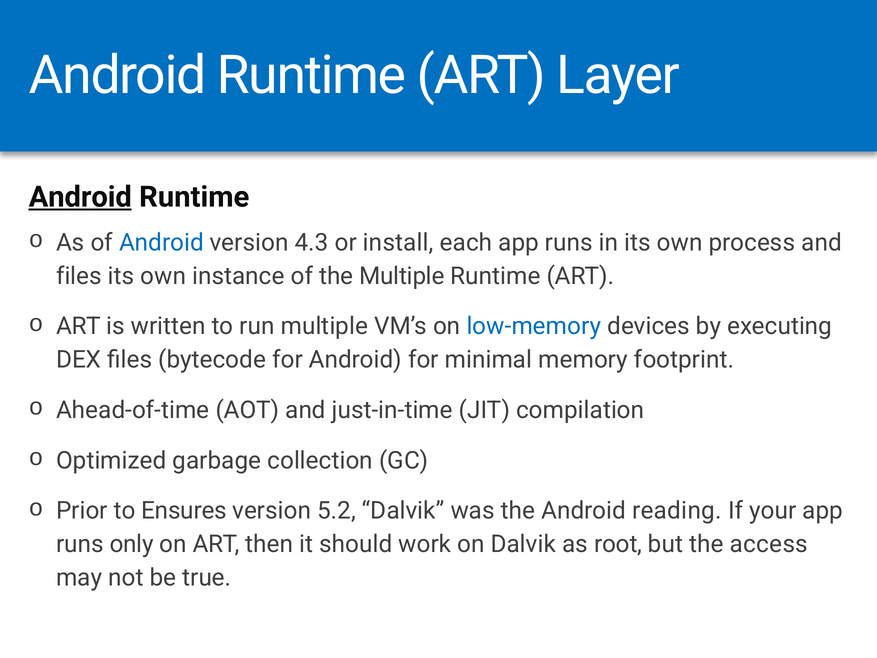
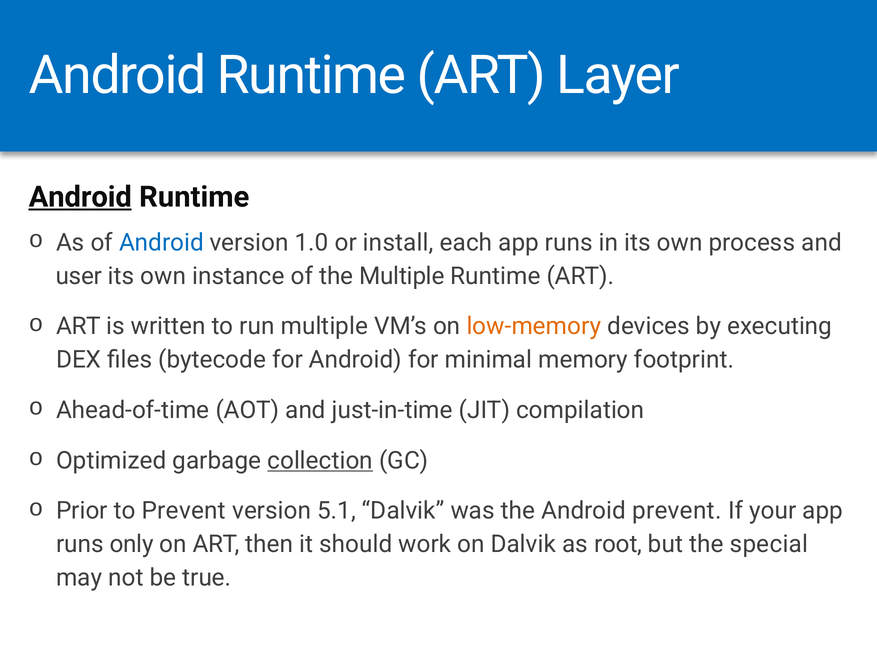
4.3: 4.3 -> 1.0 (312, 243)
files: files -> user (79, 276)
low-memory colour: blue -> orange (534, 326)
collection underline: none -> present (320, 460)
to Ensures: Ensures -> Prevent (184, 511)
5.2: 5.2 -> 5.1 (337, 511)
Android reading: reading -> prevent (677, 511)
access: access -> special (769, 544)
